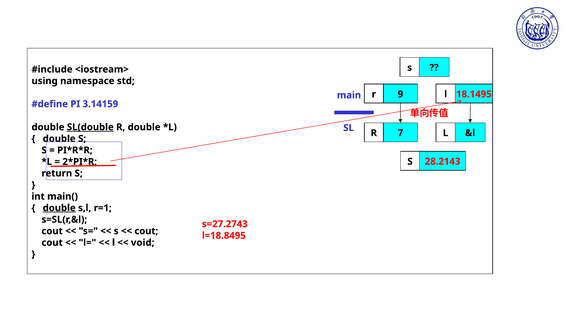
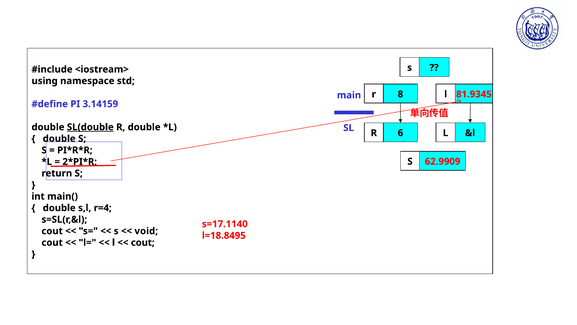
9: 9 -> 8 (400, 94)
18.1495: 18.1495 -> 81.9345 (474, 94)
7: 7 -> 6 (400, 133)
28.2143: 28.2143 -> 62.9909 (443, 161)
double underline: present -> none (59, 208)
r=1: r=1 -> r=4 (103, 208)
s=27.2743: s=27.2743 -> s=17.1140 (225, 224)
cout: cout -> void (146, 231)
void: void -> cout (143, 242)
